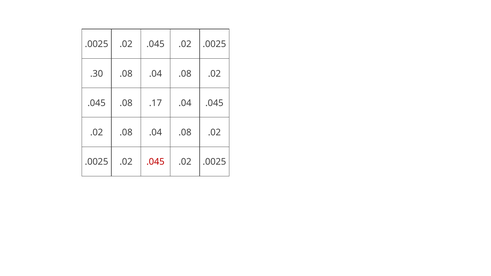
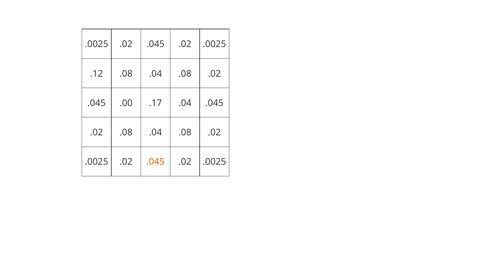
.30: .30 -> .12 (97, 74)
.045 .08: .08 -> .00 (126, 103)
.045 colour: red -> orange (155, 162)
